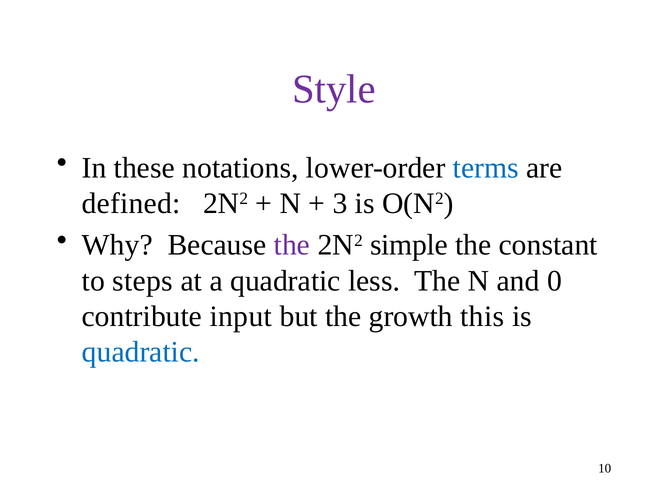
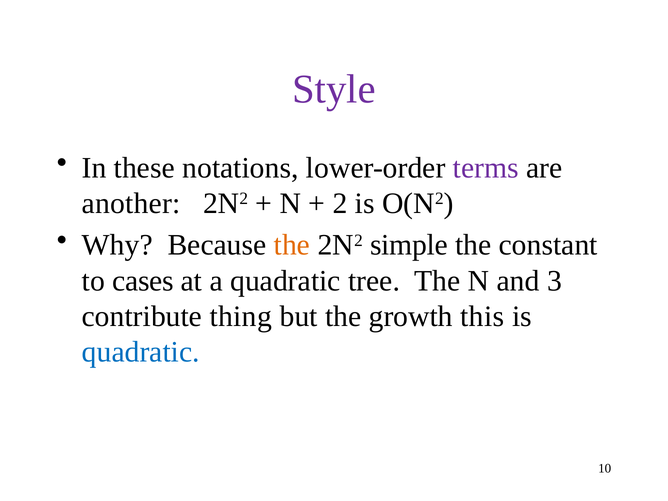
terms colour: blue -> purple (486, 168)
defined: defined -> another (131, 204)
3: 3 -> 2 (340, 204)
the colour: purple -> orange (292, 245)
steps: steps -> cases (143, 281)
less: less -> tree (374, 281)
0: 0 -> 3 (554, 281)
input: input -> thing (241, 316)
